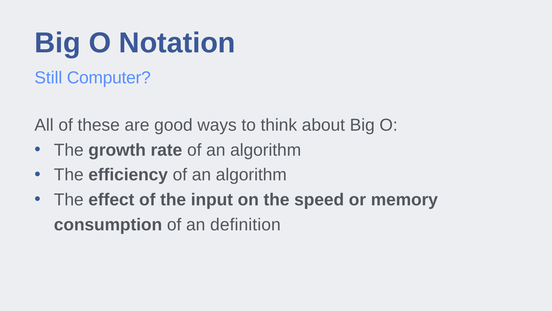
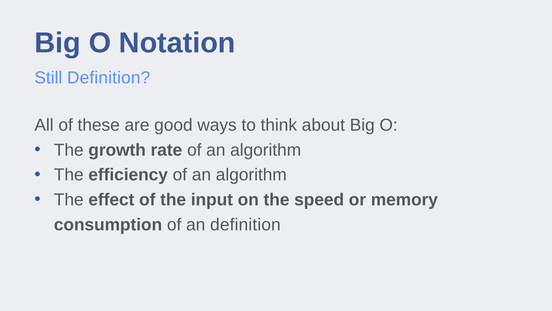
Still Computer: Computer -> Definition (109, 78)
